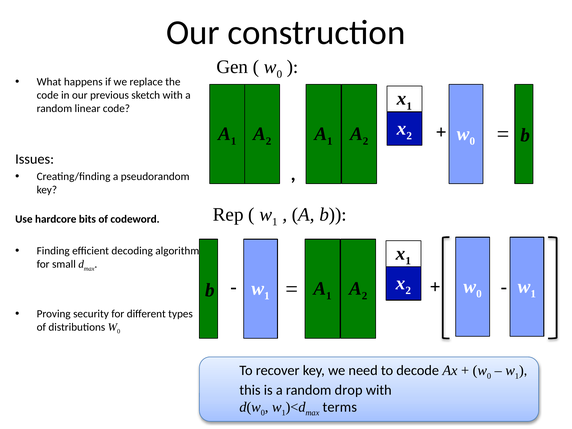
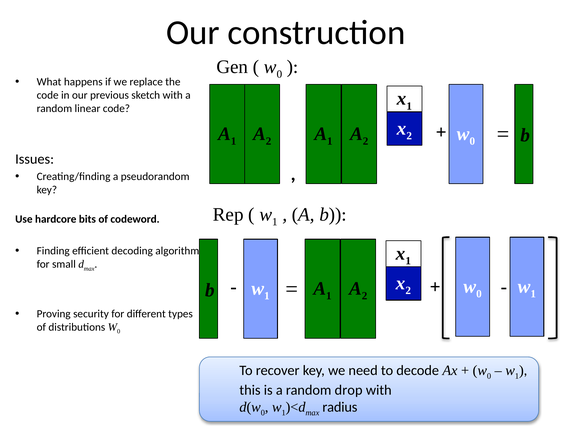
terms: terms -> radius (340, 407)
